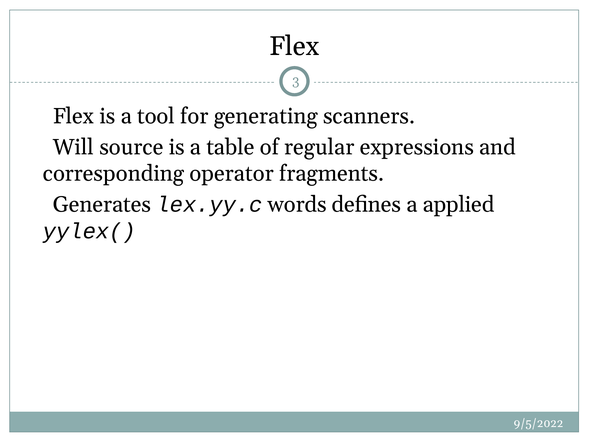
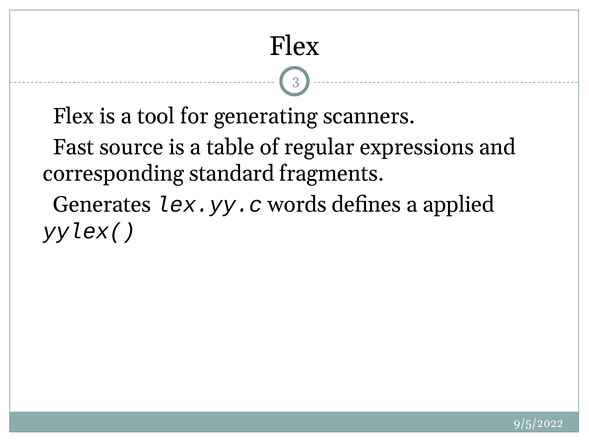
Will: Will -> Fast (73, 147)
operator: operator -> standard (232, 174)
